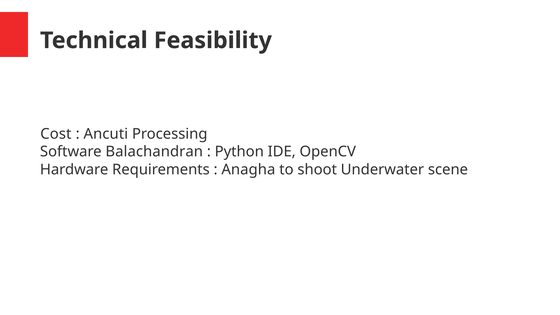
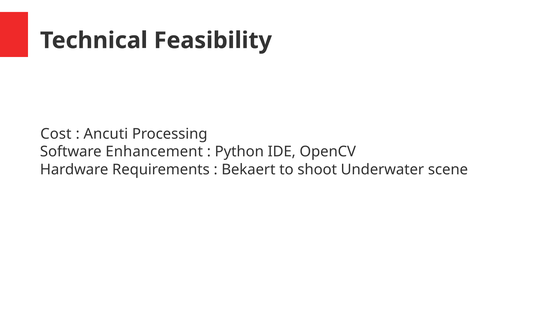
Balachandran: Balachandran -> Enhancement (154, 152)
Anagha: Anagha -> Bekaert (248, 169)
